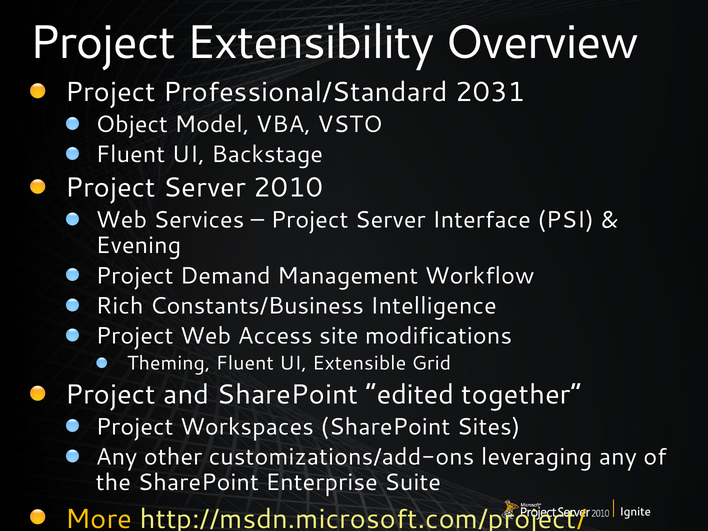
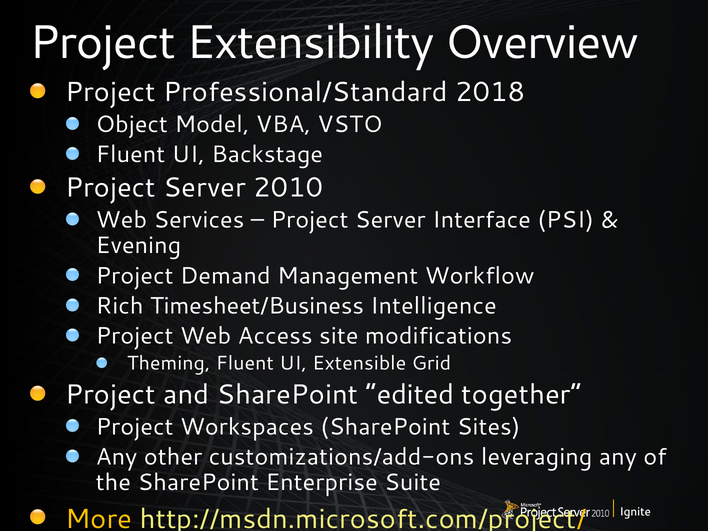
2031: 2031 -> 2018 (490, 92)
Constants/Business: Constants/Business -> Timesheet/Business (257, 306)
